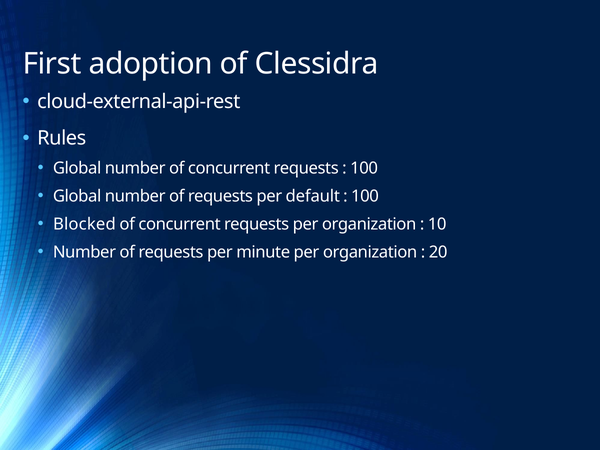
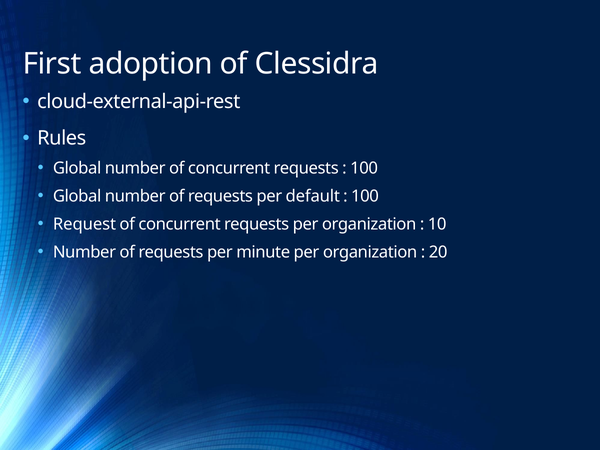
Blocked: Blocked -> Request (85, 224)
